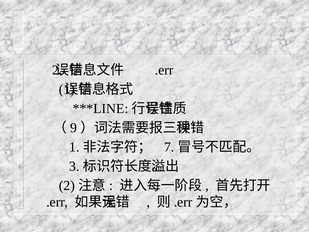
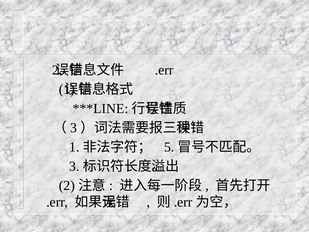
9: 9 -> 3 (74, 128)
7: 7 -> 5 (169, 147)
